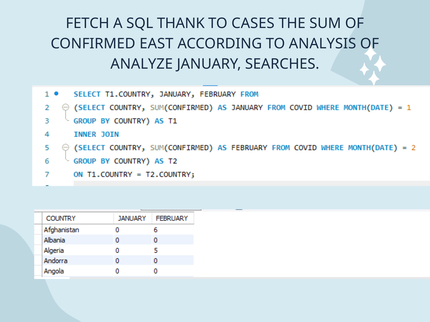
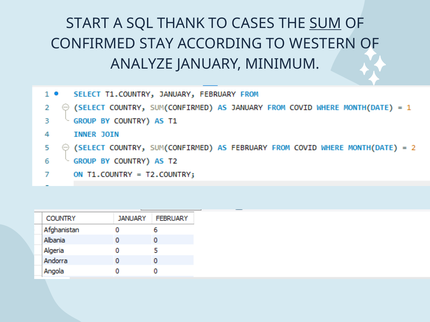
FETCH: FETCH -> START (87, 23)
SUM underline: none -> present (325, 23)
EAST: EAST -> STAY (156, 44)
ANALYSIS: ANALYSIS -> WESTERN (323, 44)
SEARCHES: SEARCHES -> MINIMUM (282, 64)
